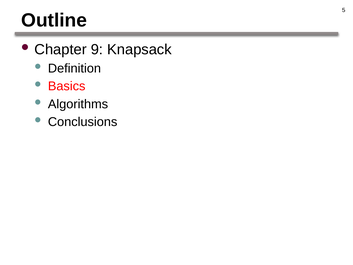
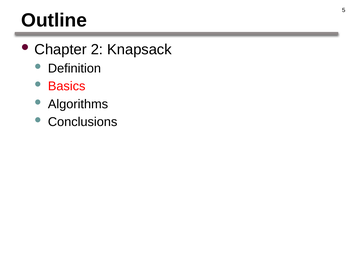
9: 9 -> 2 (97, 49)
